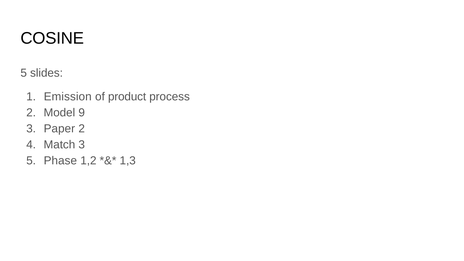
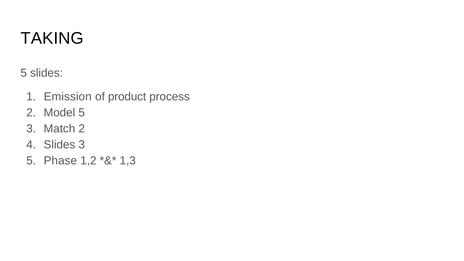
COSINE: COSINE -> TAKING (52, 38)
Model 9: 9 -> 5 (82, 113)
Paper: Paper -> Match (59, 129)
Match: Match -> Slides (59, 145)
